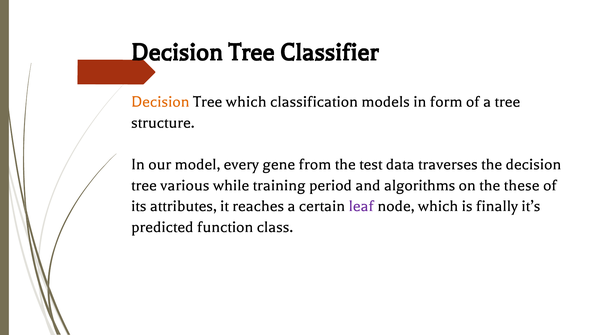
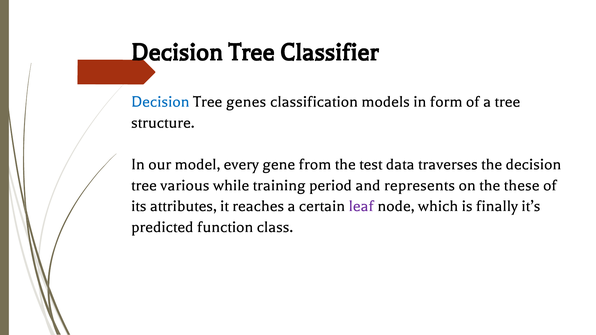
Decision colour: orange -> blue (160, 101)
Tree which: which -> genes (246, 101)
algorithms: algorithms -> represents (420, 185)
